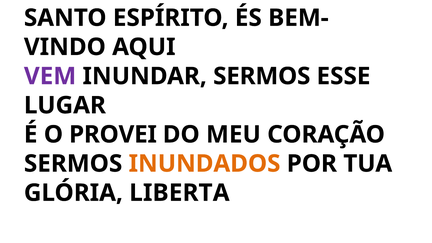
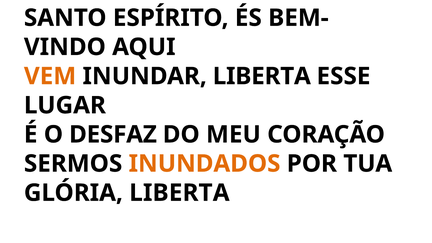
VEM colour: purple -> orange (50, 76)
INUNDAR SERMOS: SERMOS -> LIBERTA (262, 76)
PROVEI: PROVEI -> DESFAZ (113, 135)
